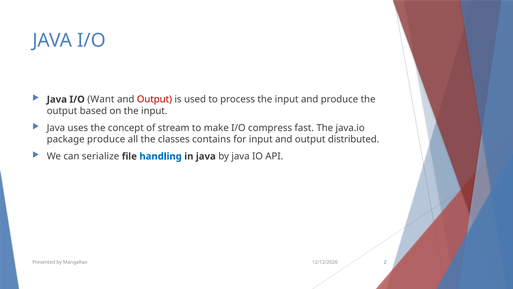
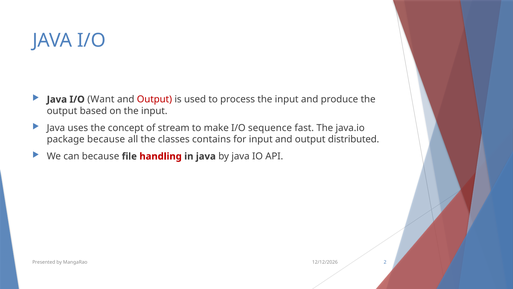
compress: compress -> sequence (270, 128)
package produce: produce -> because (106, 139)
can serialize: serialize -> because (101, 156)
handling colour: blue -> red (161, 156)
